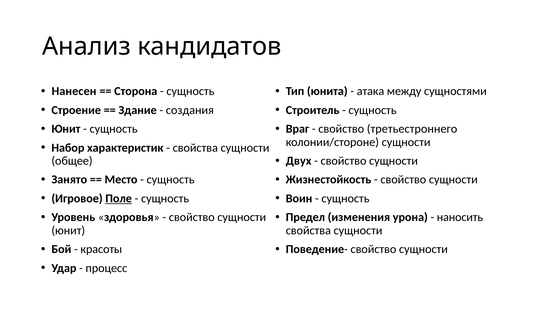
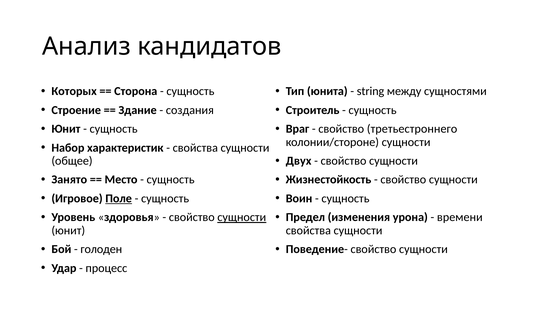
Нанесен: Нанесен -> Которых (74, 91)
атака: атака -> string (371, 91)
сущности underline: none -> present (242, 217)
наносить: наносить -> времени (460, 217)
красоты: красоты -> голоден (101, 249)
